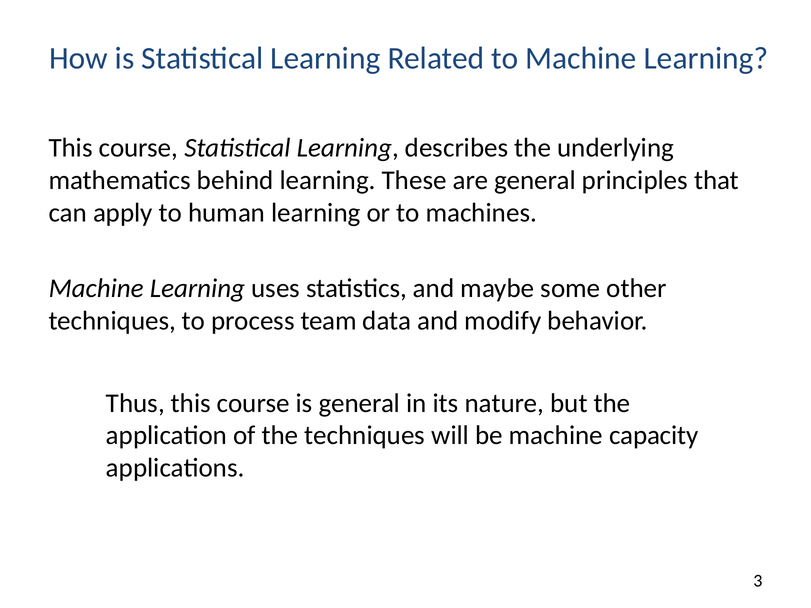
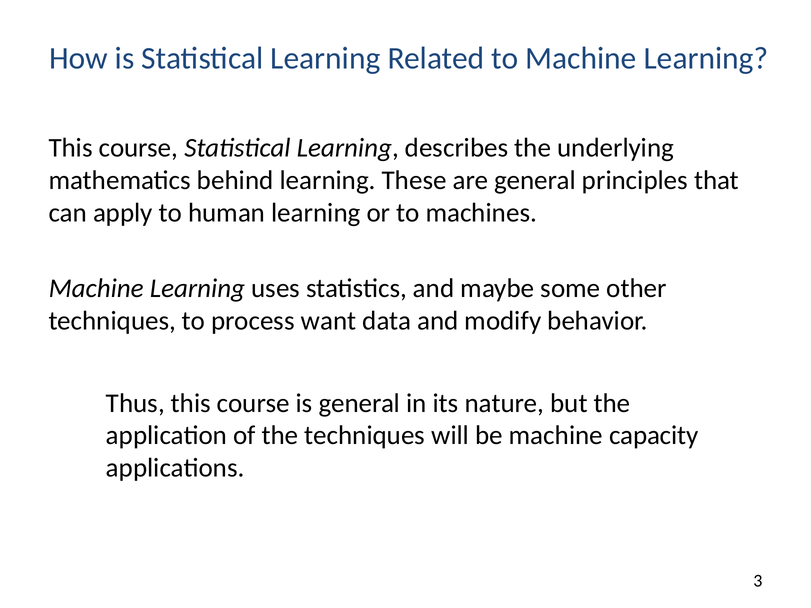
team: team -> want (328, 321)
